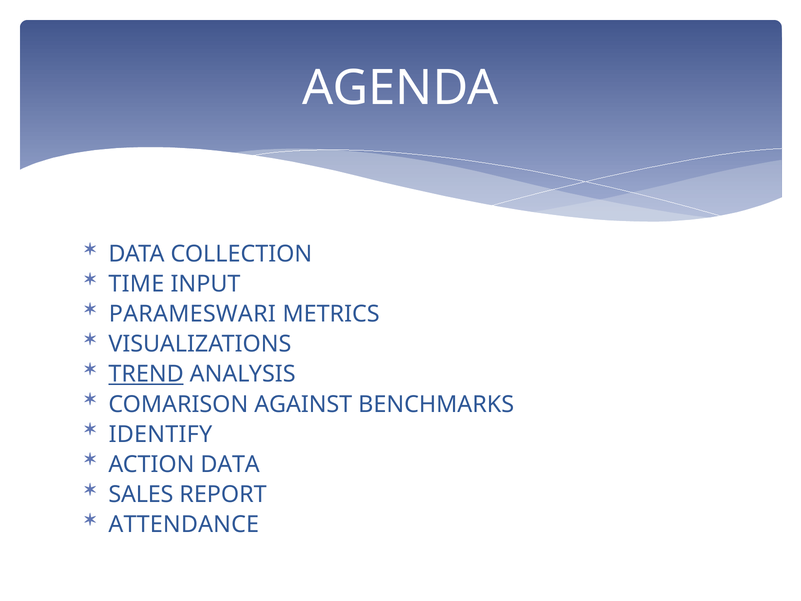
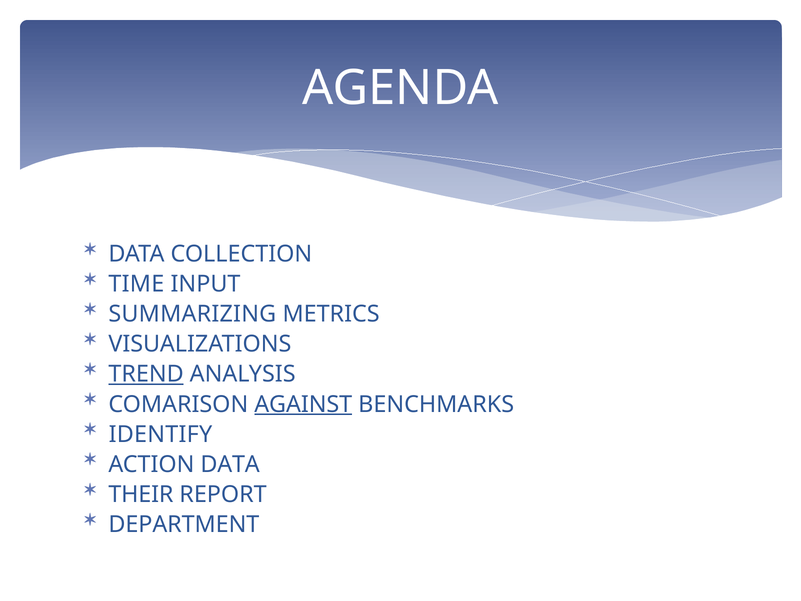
PARAMESWARI: PARAMESWARI -> SUMMARIZING (192, 314)
AGAINST underline: none -> present (303, 404)
SALES: SALES -> THEIR (141, 494)
ATTENDANCE: ATTENDANCE -> DEPARTMENT (184, 524)
